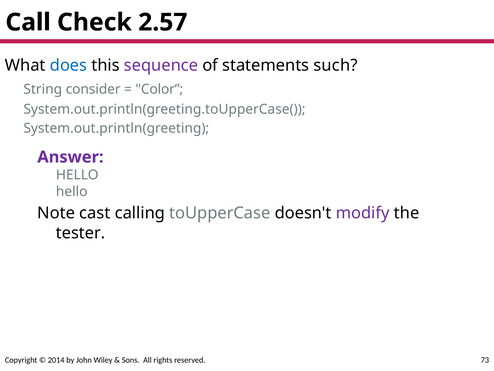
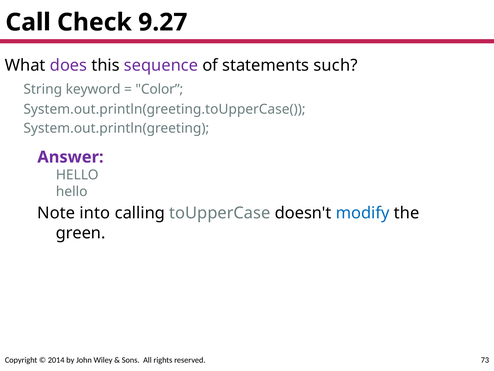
2.57: 2.57 -> 9.27 (163, 22)
does colour: blue -> purple (69, 65)
consider: consider -> keyword (93, 89)
cast: cast -> into (95, 213)
modify colour: purple -> blue (363, 213)
tester: tester -> green (81, 233)
